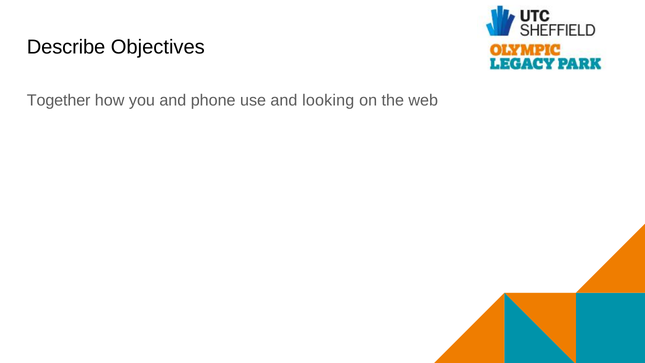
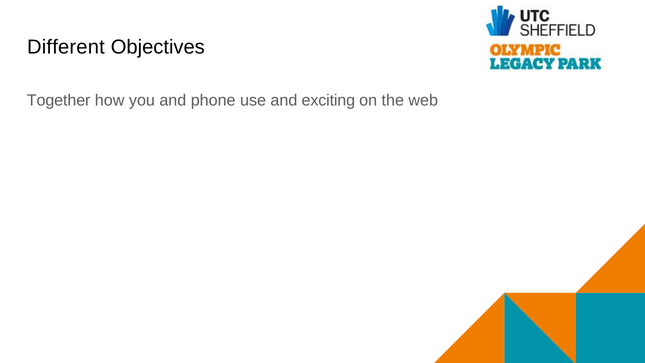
Describe: Describe -> Different (66, 47)
looking: looking -> exciting (328, 100)
